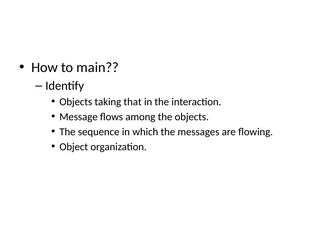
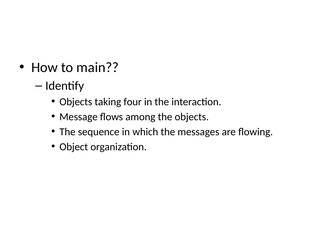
that: that -> four (133, 102)
